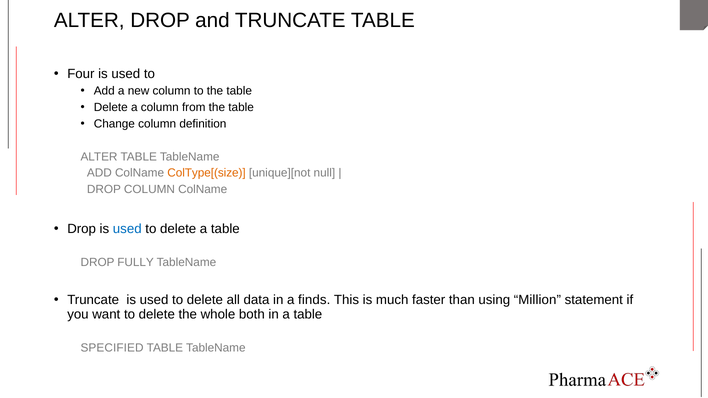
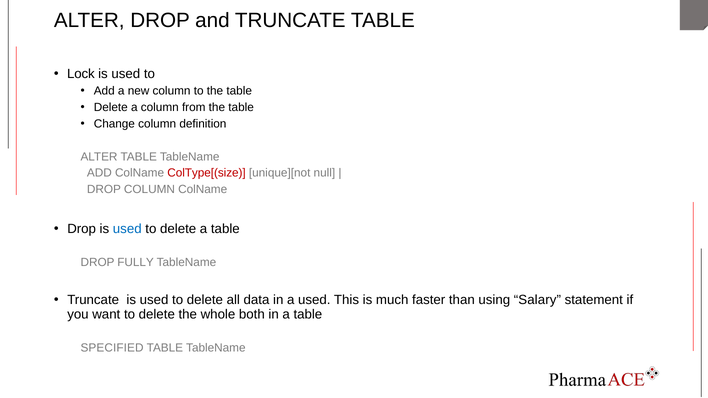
Four: Four -> Lock (81, 74)
ColType[(size colour: orange -> red (207, 173)
a finds: finds -> used (314, 300)
Million: Million -> Salary (537, 300)
